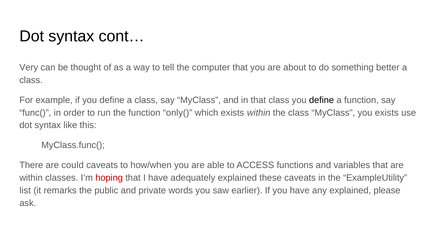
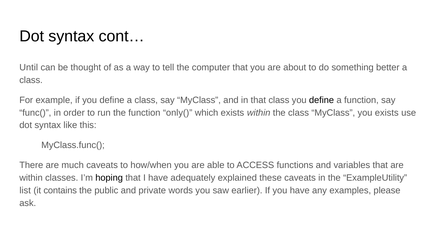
Very: Very -> Until (29, 67)
could: could -> much (73, 165)
hoping colour: red -> black (109, 178)
remarks: remarks -> contains (60, 190)
any explained: explained -> examples (350, 190)
